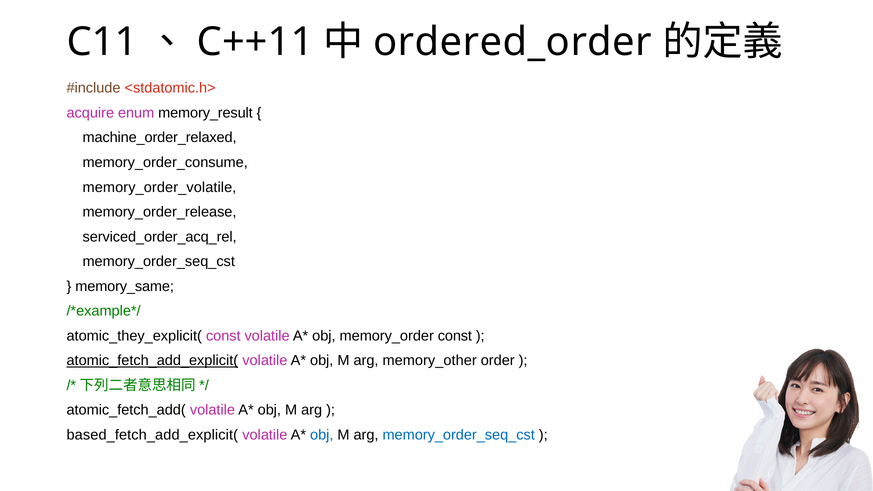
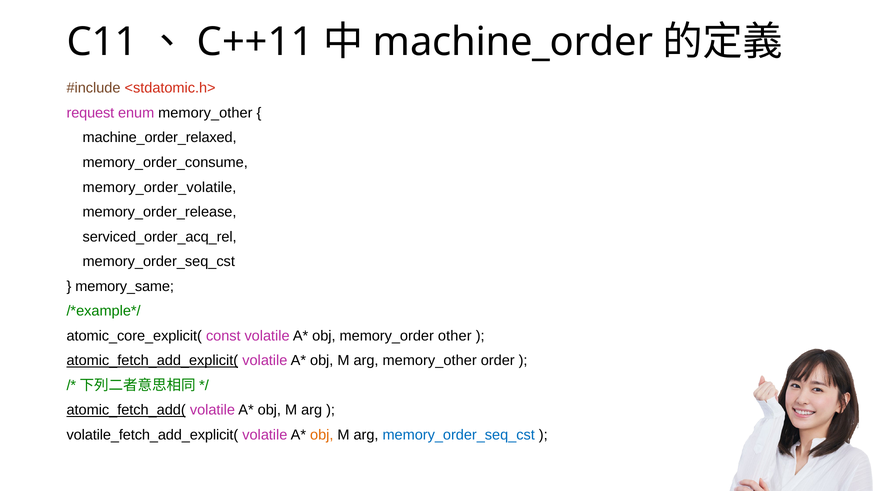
ordered_order: ordered_order -> machine_order (513, 42)
acquire: acquire -> request (90, 113)
enum memory_result: memory_result -> memory_other (205, 113)
atomic_they_explicit(: atomic_they_explicit( -> atomic_core_explicit( (134, 336)
memory_order const: const -> other (455, 336)
atomic_fetch_add( underline: none -> present (126, 410)
based_fetch_add_explicit(: based_fetch_add_explicit( -> volatile_fetch_add_explicit( (152, 435)
obj colour: blue -> orange (322, 435)
